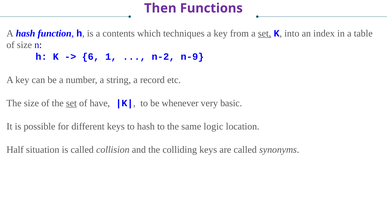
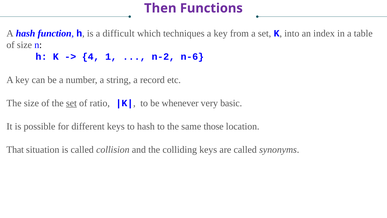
contents: contents -> difficult (119, 33)
set underline: present -> none (265, 33)
6: 6 -> 4 (91, 57)
n-9: n-9 -> n-6 (192, 57)
have: have -> ratio (100, 103)
logic: logic -> those (214, 126)
Half: Half -> That (15, 149)
